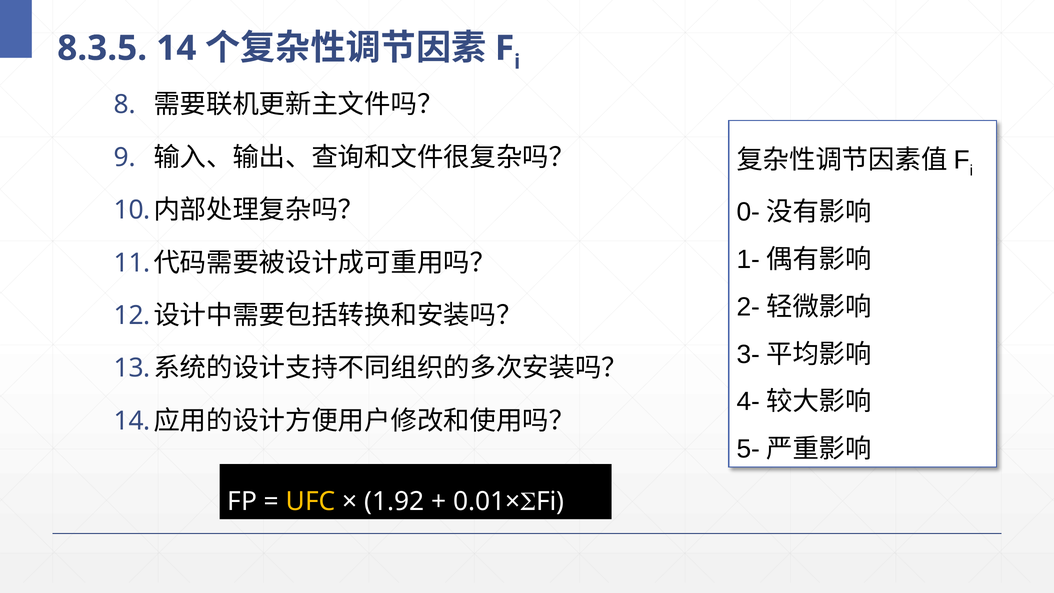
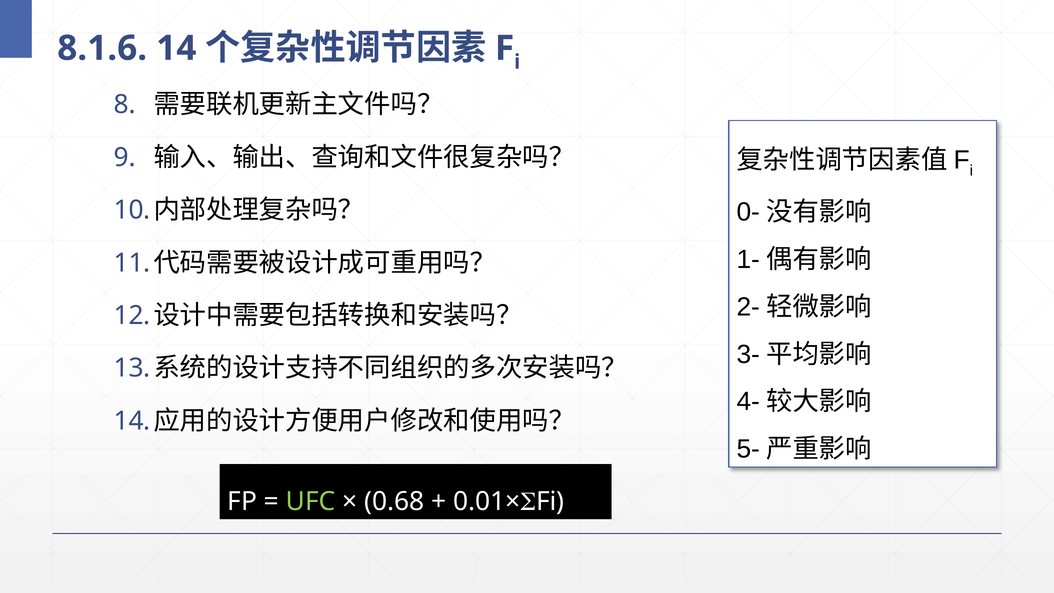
8.3.5: 8.3.5 -> 8.1.6 (102, 48)
UFC colour: yellow -> light green (311, 501)
1.92: 1.92 -> 0.68 (394, 501)
